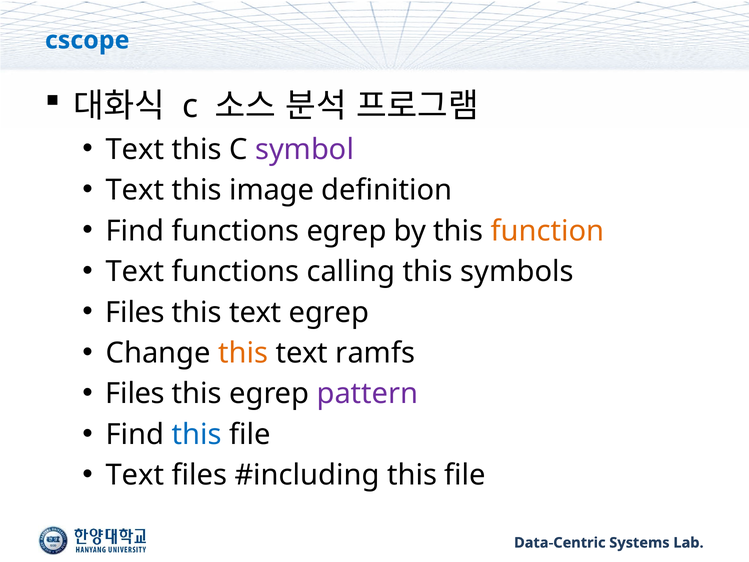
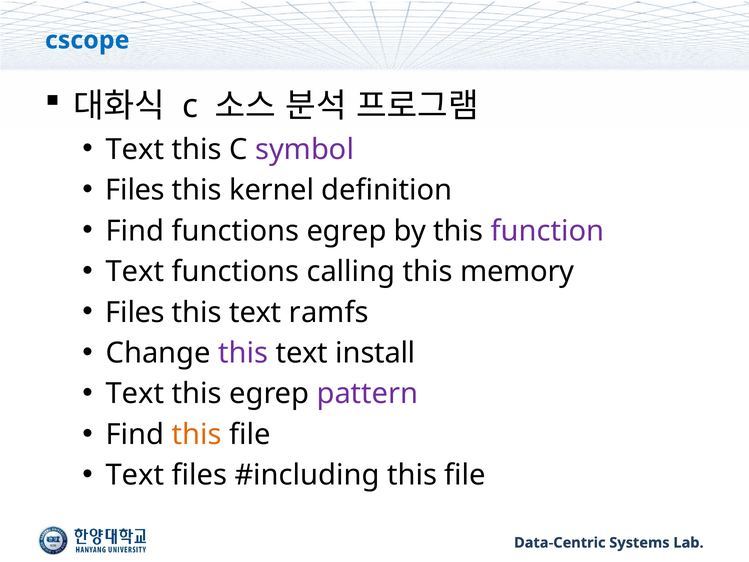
Text: Text -> Files (135, 190)
image: image -> kernel (272, 190)
function colour: orange -> purple (548, 231)
symbols: symbols -> memory (517, 272)
text egrep: egrep -> ramfs (329, 312)
this colour: orange -> purple (243, 353)
ramfs: ramfs -> install (375, 353)
Files: Files -> Text (135, 394)
this colour: blue -> orange (197, 434)
